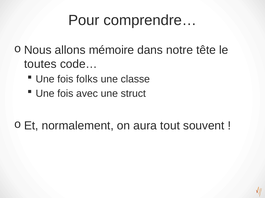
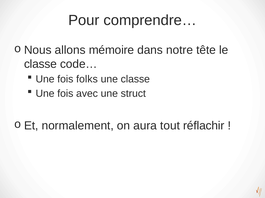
toutes: toutes -> classe (40, 64)
souvent: souvent -> réflachir (204, 126)
